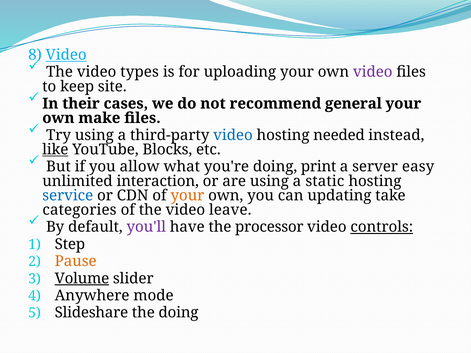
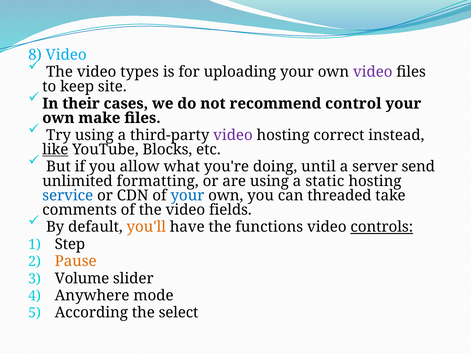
Video underline: present -> none (66, 55)
general: general -> control (353, 104)
video colour: blue -> purple (233, 135)
needed: needed -> correct (339, 135)
print: print -> until (318, 167)
easy: easy -> send (418, 167)
interaction: interaction -> formatting (158, 181)
your colour: orange -> blue (187, 196)
updating: updating -> threaded (339, 196)
categories: categories -> comments (80, 210)
leave: leave -> fields (230, 210)
you'll colour: purple -> orange (146, 227)
processor: processor -> functions (269, 227)
Volume underline: present -> none (82, 279)
Slideshare: Slideshare -> According (91, 313)
the doing: doing -> select (179, 313)
